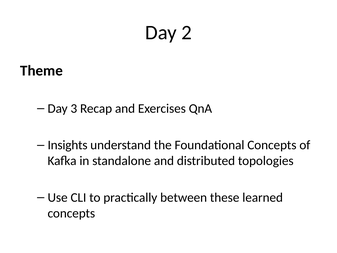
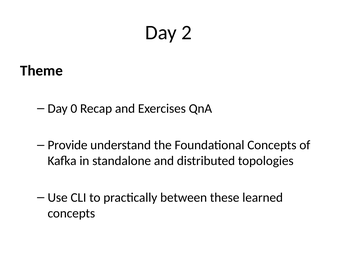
3: 3 -> 0 (74, 108)
Insights: Insights -> Provide (68, 145)
